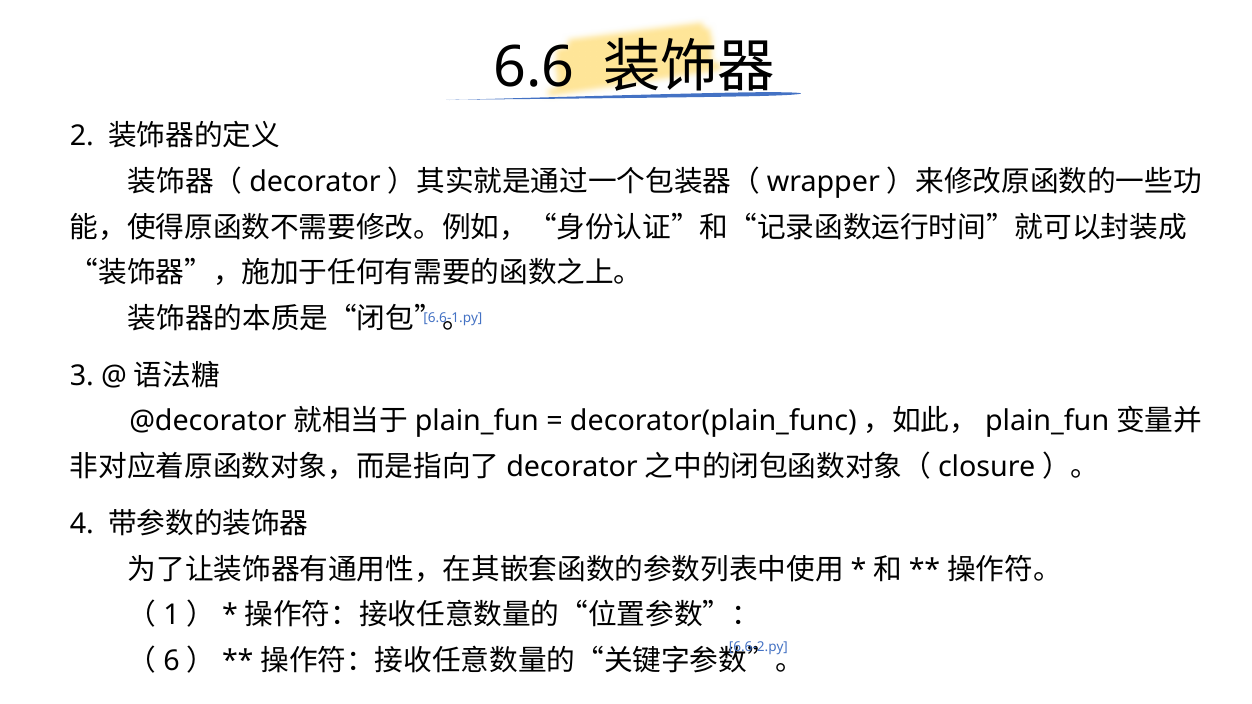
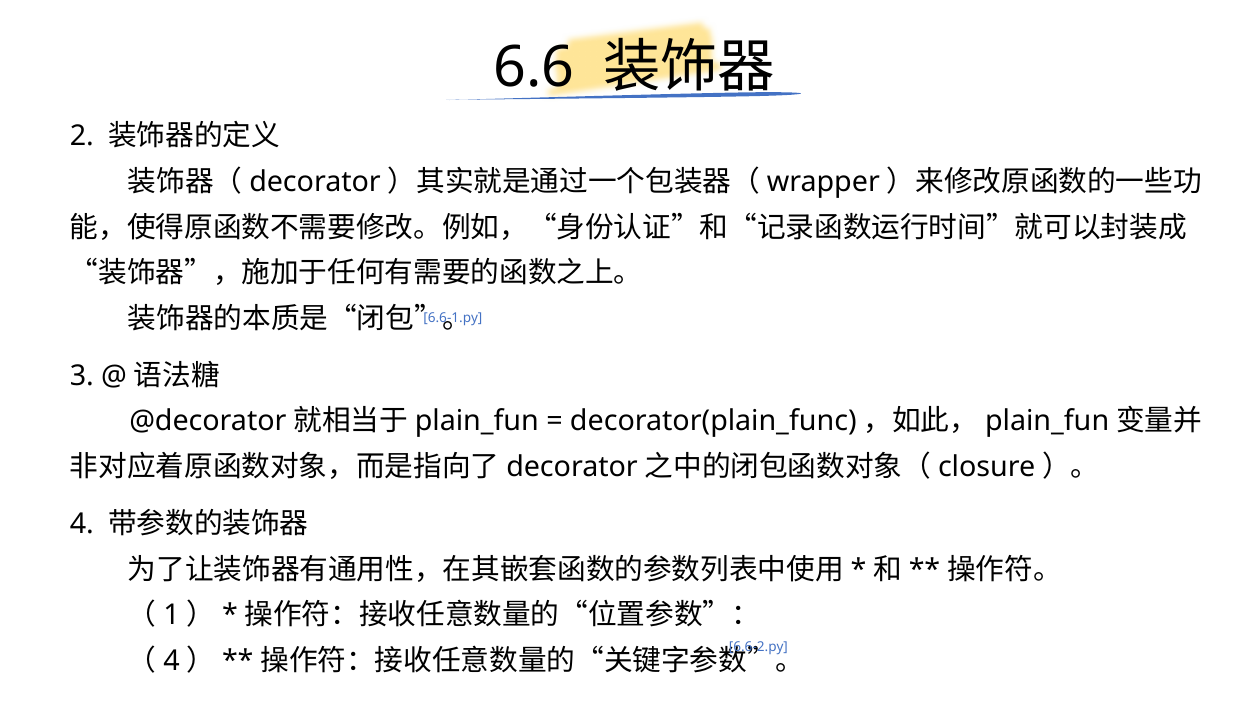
6: 6 -> 4 (172, 661)
